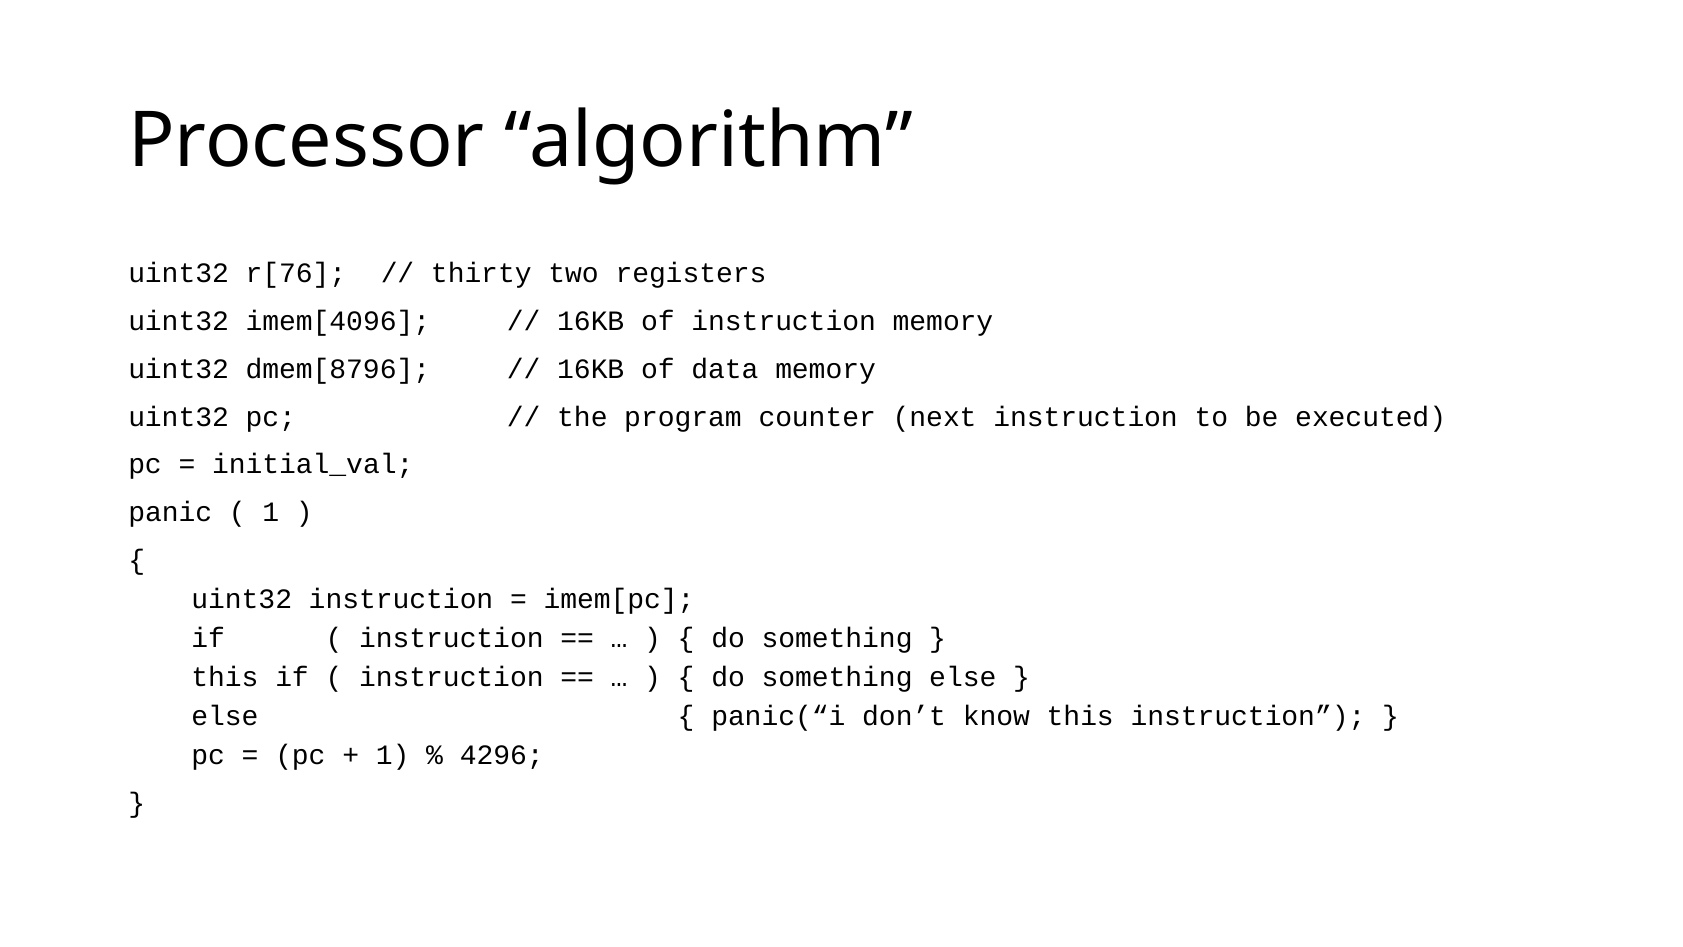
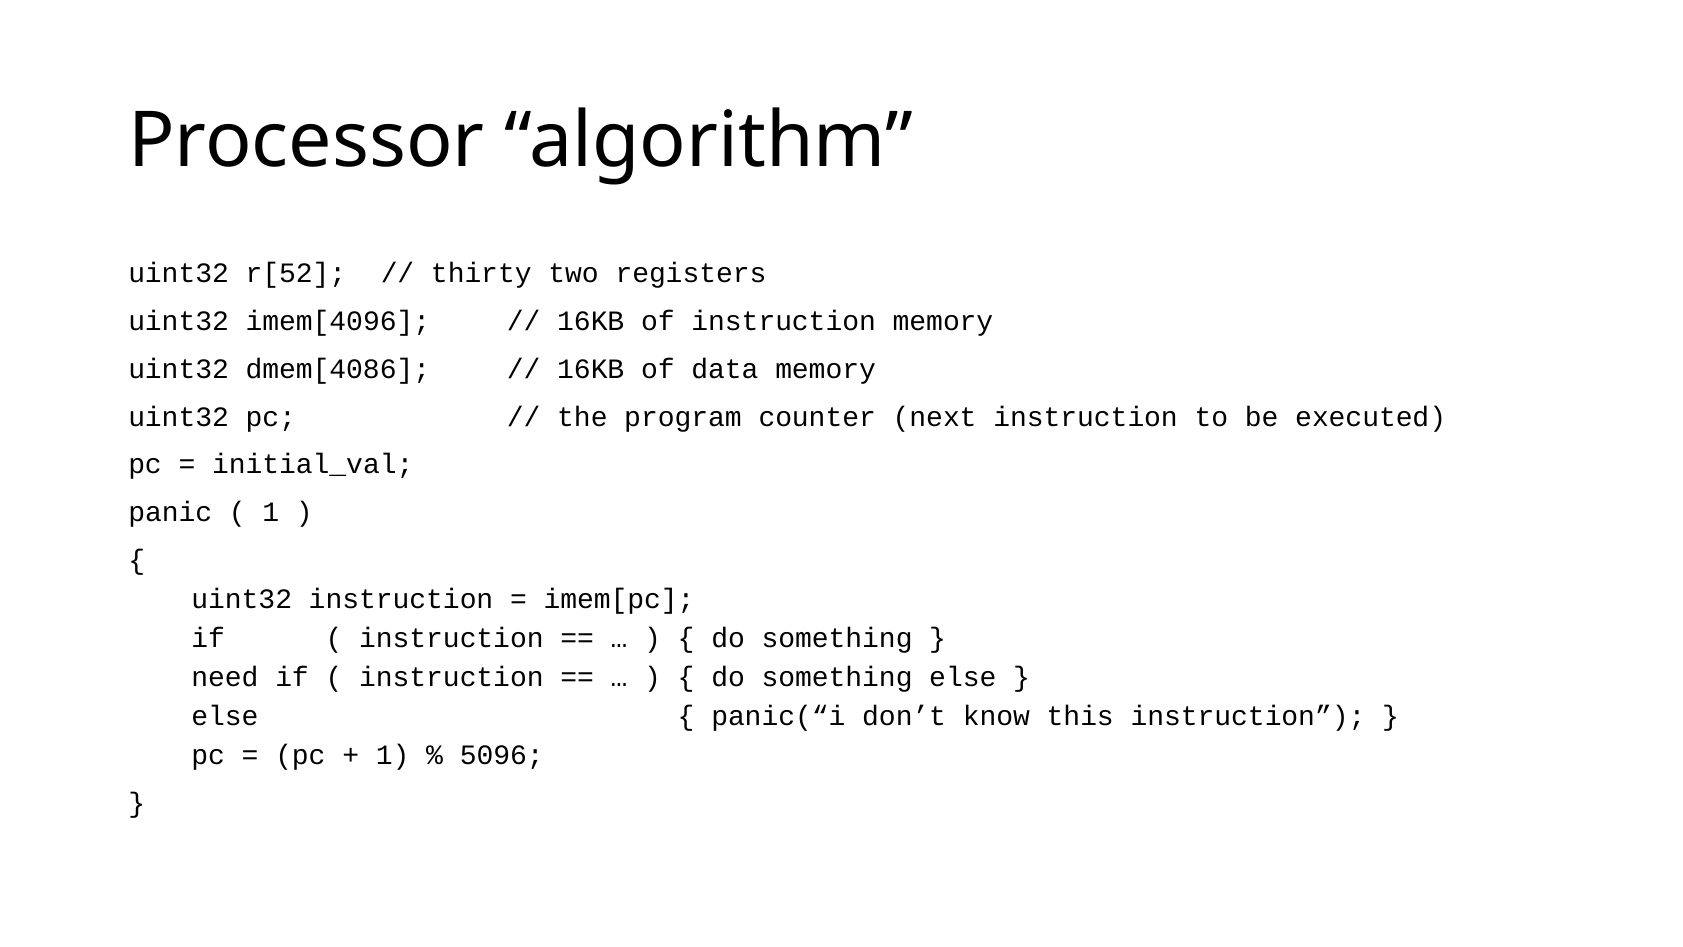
r[76: r[76 -> r[52 (296, 273)
dmem[8796: dmem[8796 -> dmem[4086 (338, 369)
this: this -> need (225, 677)
4296: 4296 -> 5096 (502, 755)
